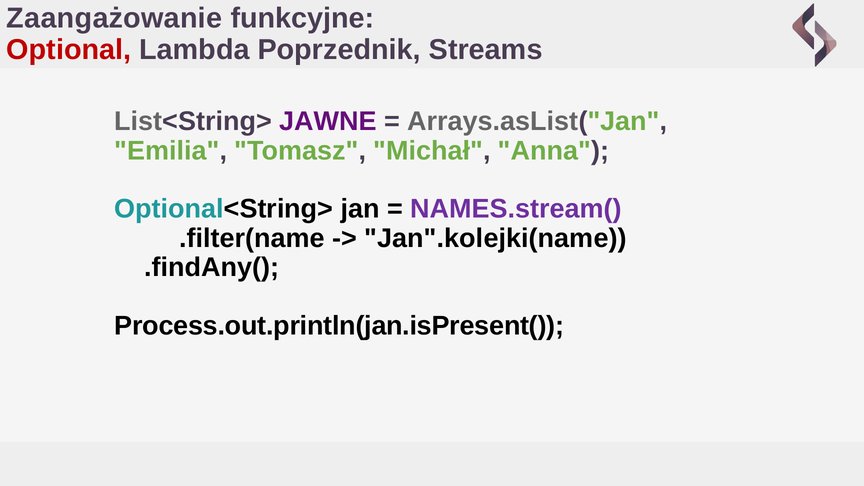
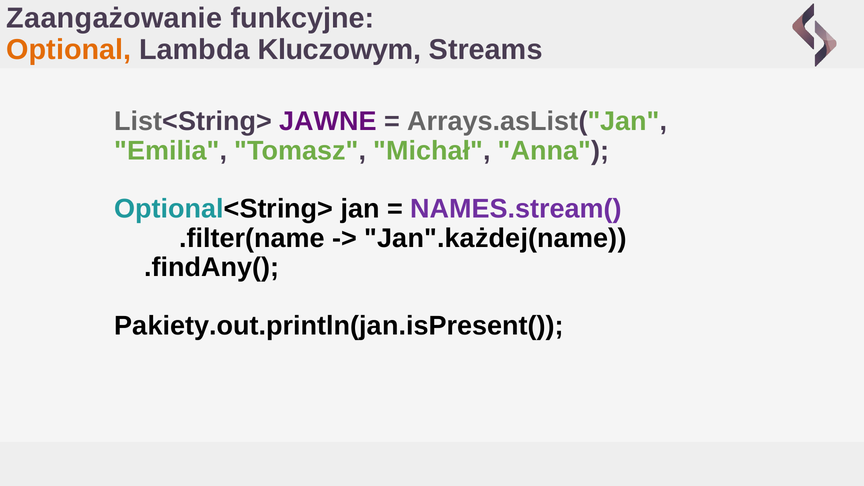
Optional colour: red -> orange (69, 50)
Poprzednik: Poprzednik -> Kluczowym (339, 50)
Jan".kolejki(name: Jan".kolejki(name -> Jan".każdej(name (495, 238)
Process.out.println(jan.isPresent(: Process.out.println(jan.isPresent( -> Pakiety.out.println(jan.isPresent( (339, 326)
